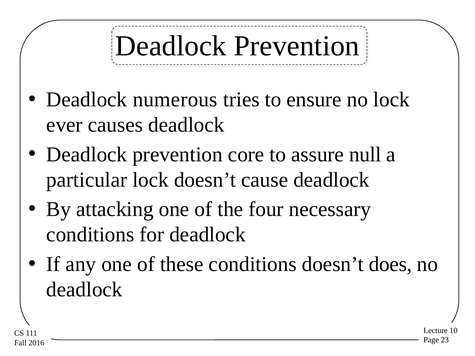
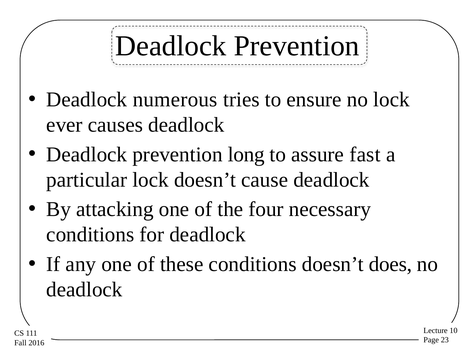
core: core -> long (246, 155)
null: null -> fast (365, 155)
